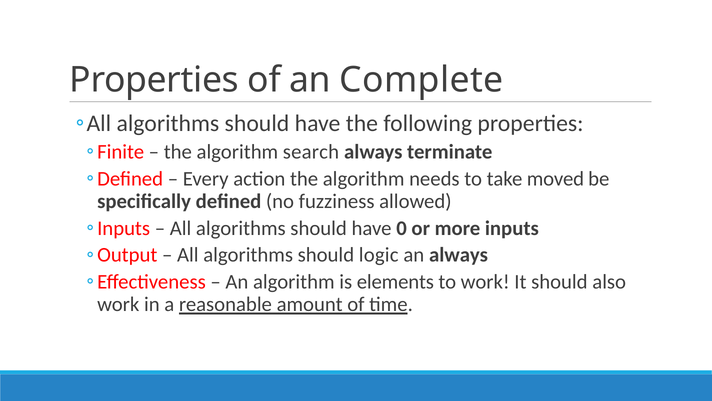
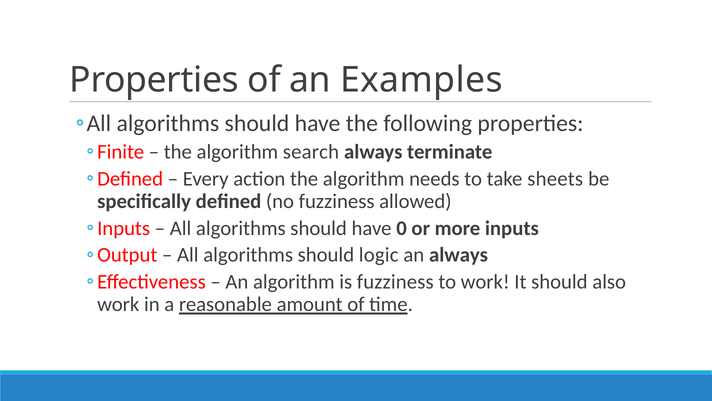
Complete: Complete -> Examples (421, 80)
moved: moved -> sheets (555, 179)
is elements: elements -> fuzziness (395, 282)
